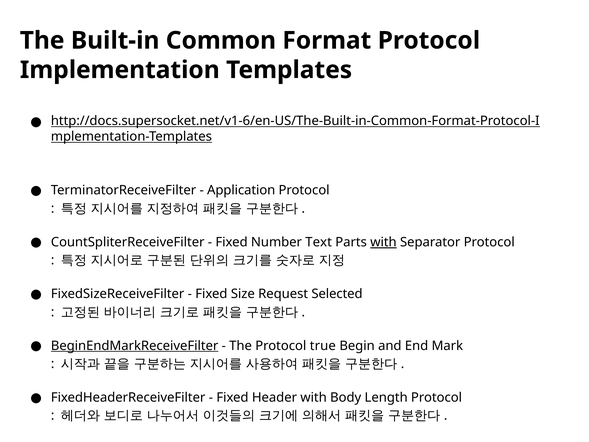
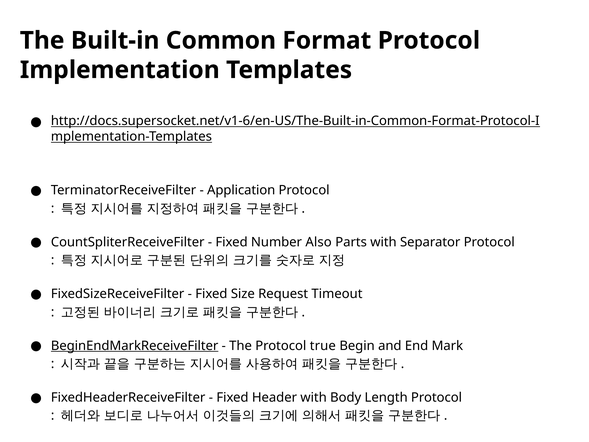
Text: Text -> Also (319, 242)
with underline: present -> none (383, 242)
Selected: Selected -> Timeout (337, 294)
